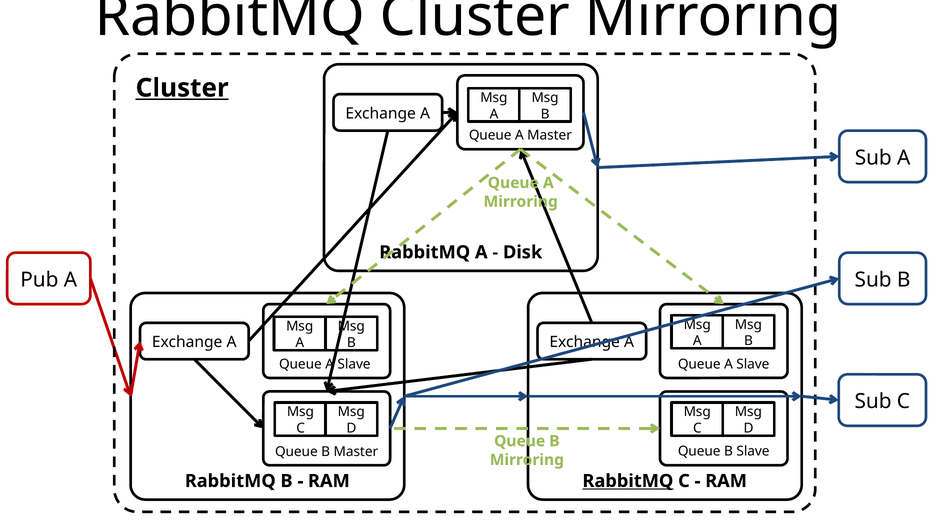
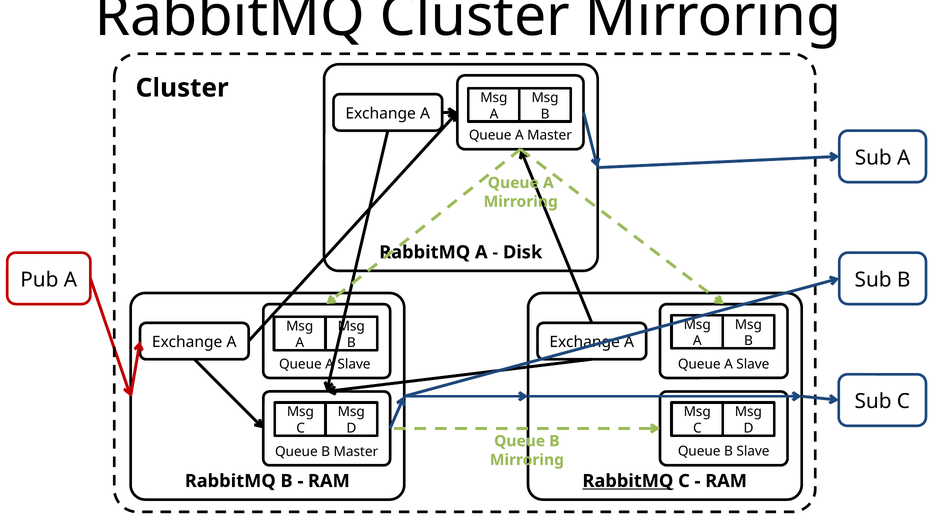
Cluster underline: present -> none (182, 88)
